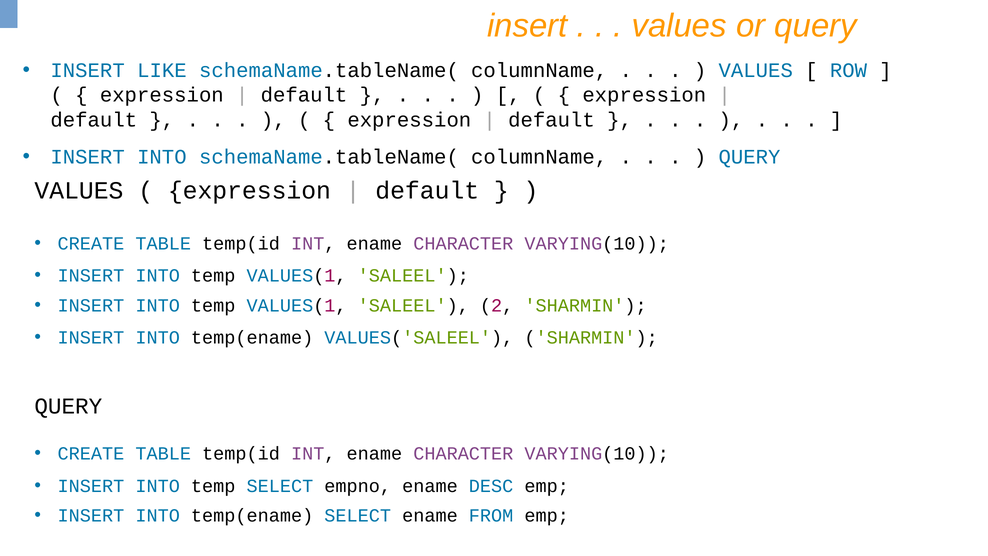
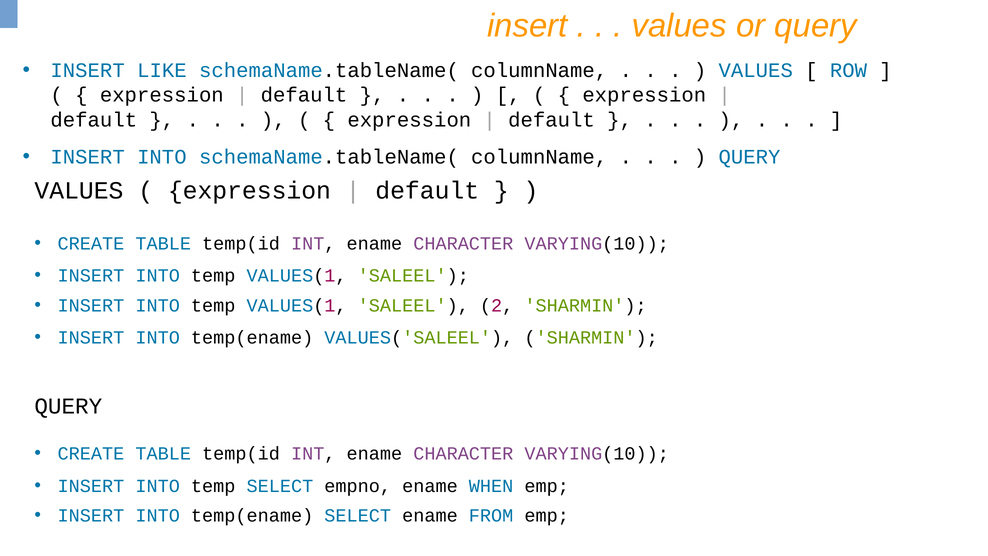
DESC: DESC -> WHEN (491, 486)
